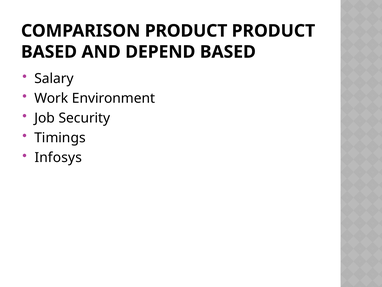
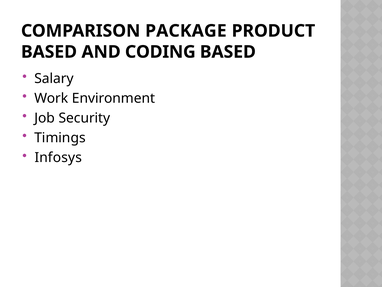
COMPARISON PRODUCT: PRODUCT -> PACKAGE (186, 31)
DEPEND: DEPEND -> CODING (160, 52)
